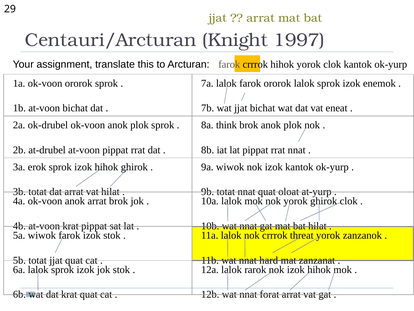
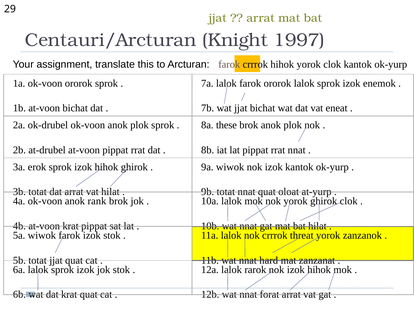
think: think -> these (226, 125)
anok arrat: arrat -> rank (97, 201)
